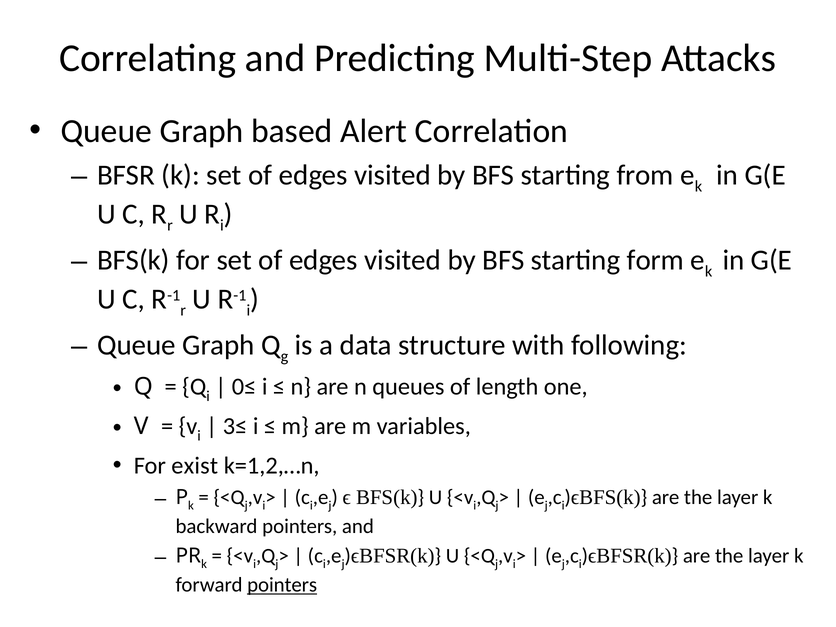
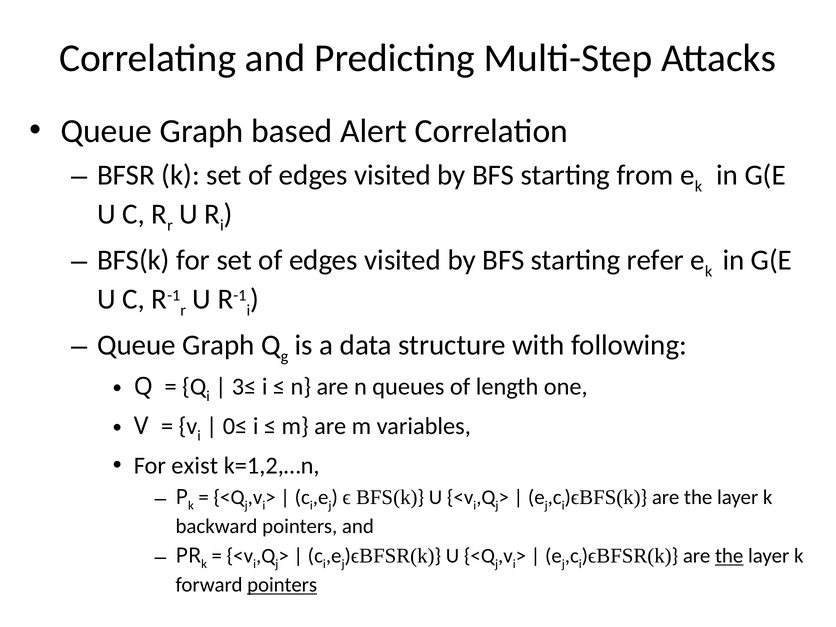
form: form -> refer (655, 260)
0≤: 0≤ -> 3≤ (244, 387)
3≤: 3≤ -> 0≤ (235, 426)
the underline: none -> present (729, 556)
